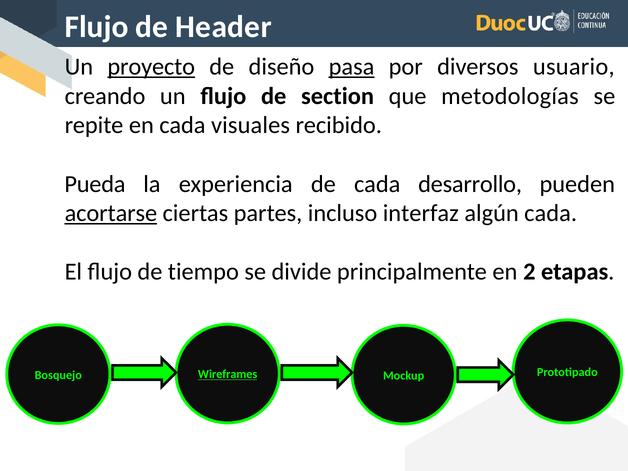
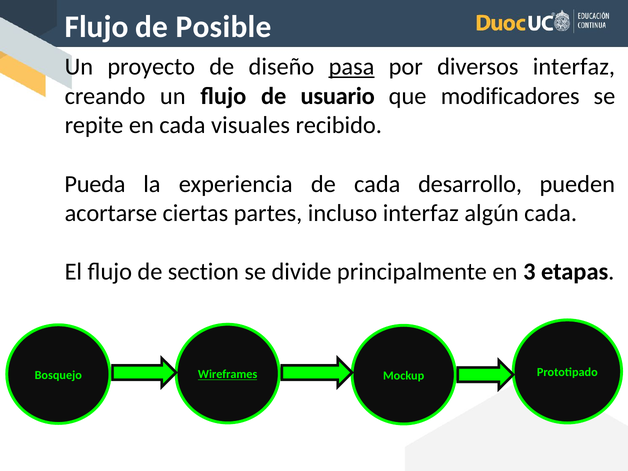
Header: Header -> Posible (224, 27)
proyecto underline: present -> none (151, 67)
diversos usuario: usuario -> interfaz (574, 67)
section: section -> usuario (338, 96)
metodologías: metodologías -> modificadores (510, 96)
acortarse underline: present -> none (111, 213)
tiempo: tiempo -> section (203, 272)
2: 2 -> 3 (529, 272)
